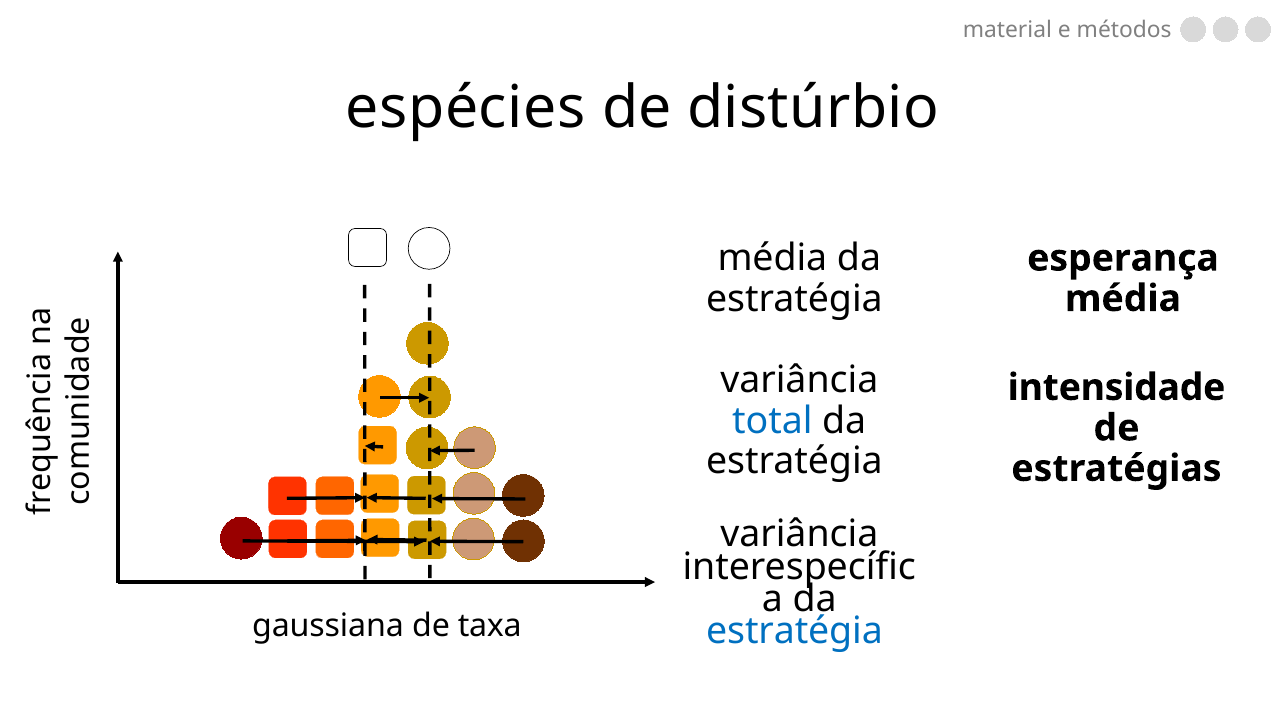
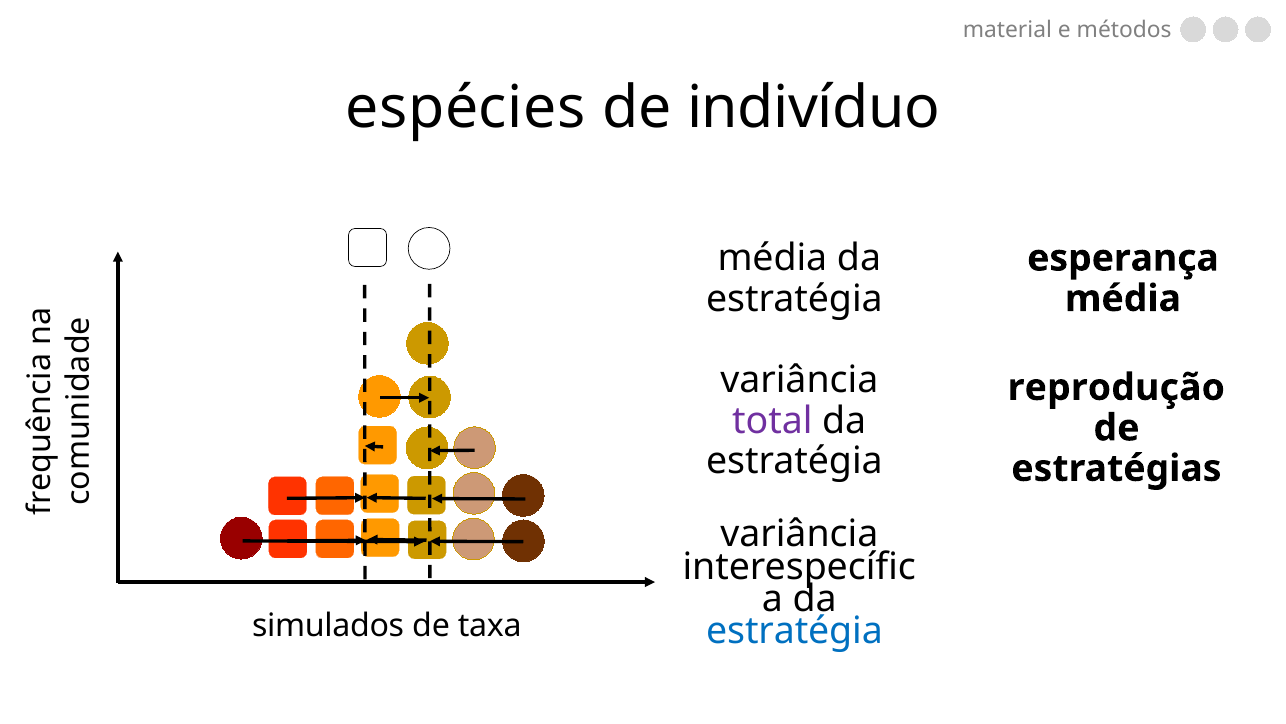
distúrbio: distúrbio -> indivíduo (813, 108)
intensidade: intensidade -> reprodução (1116, 387)
total colour: blue -> purple (772, 420)
gaussiana: gaussiana -> simulados (328, 626)
